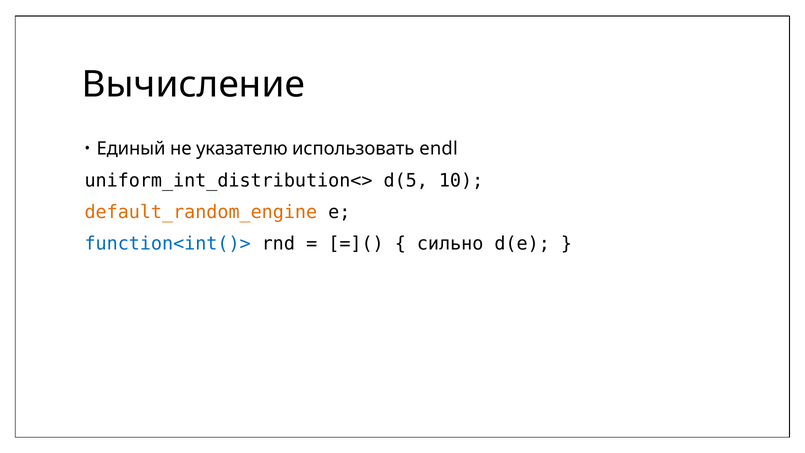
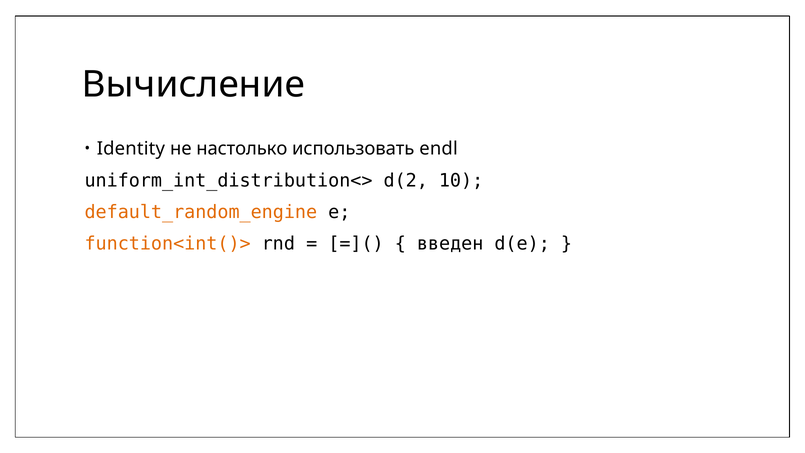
Единый: Единый -> Identity (131, 149)
указателю: указателю -> настолько (242, 149)
d(5: d(5 -> d(2 (406, 180)
function<int()> colour: blue -> orange (168, 244)
сильно: сильно -> введен (450, 244)
